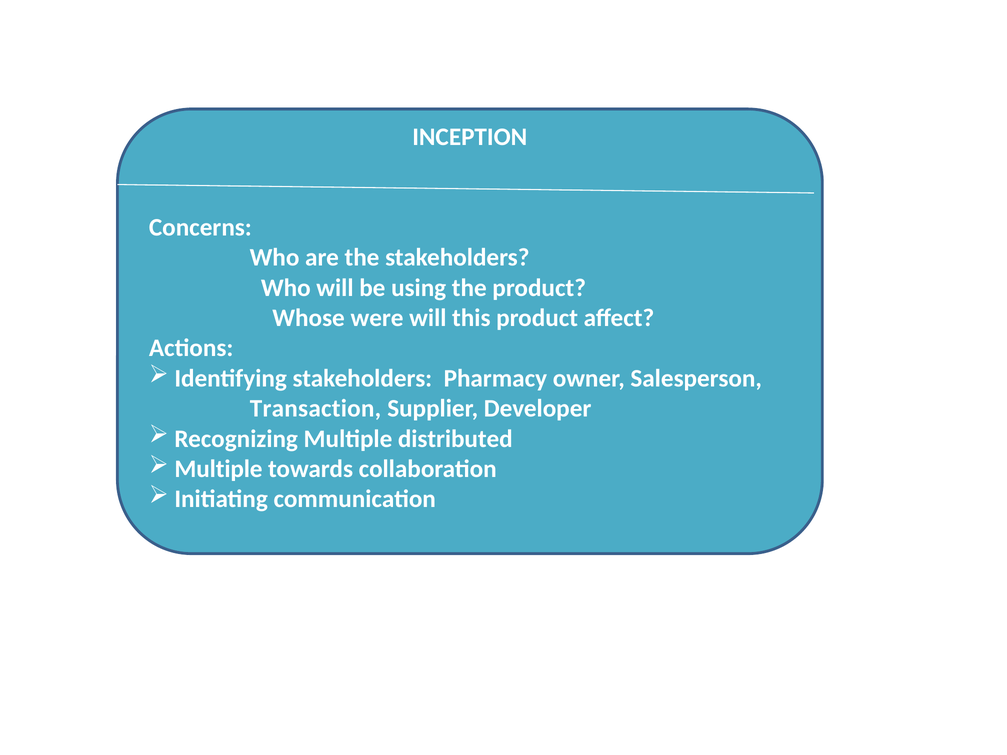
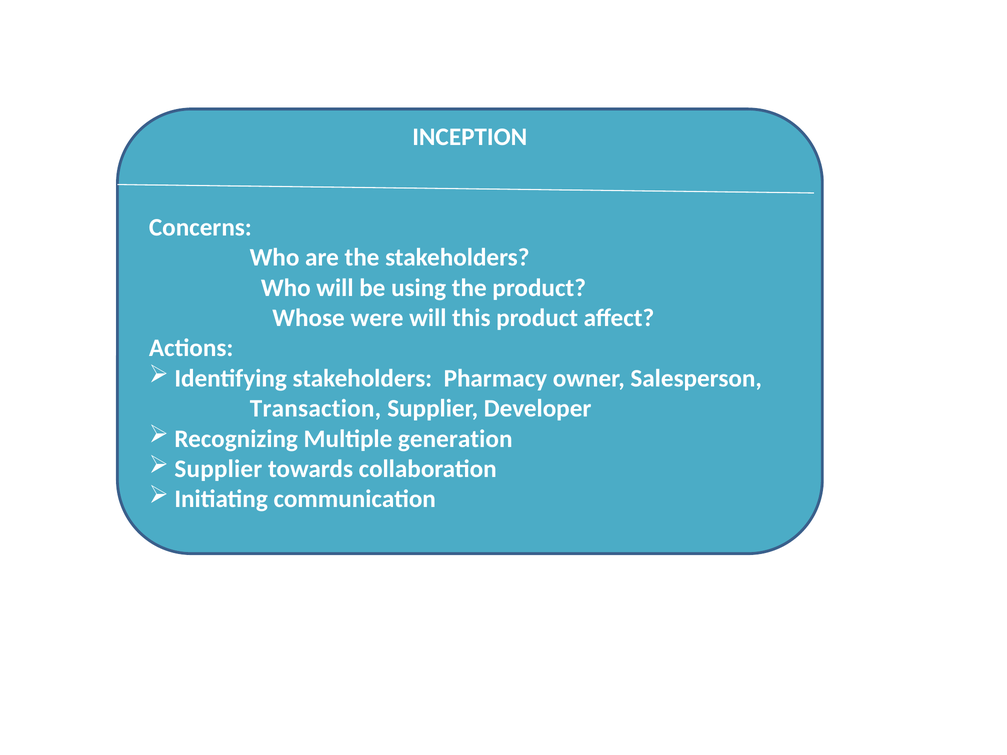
distributed: distributed -> generation (455, 439)
Multiple: Multiple -> Supplier (218, 469)
